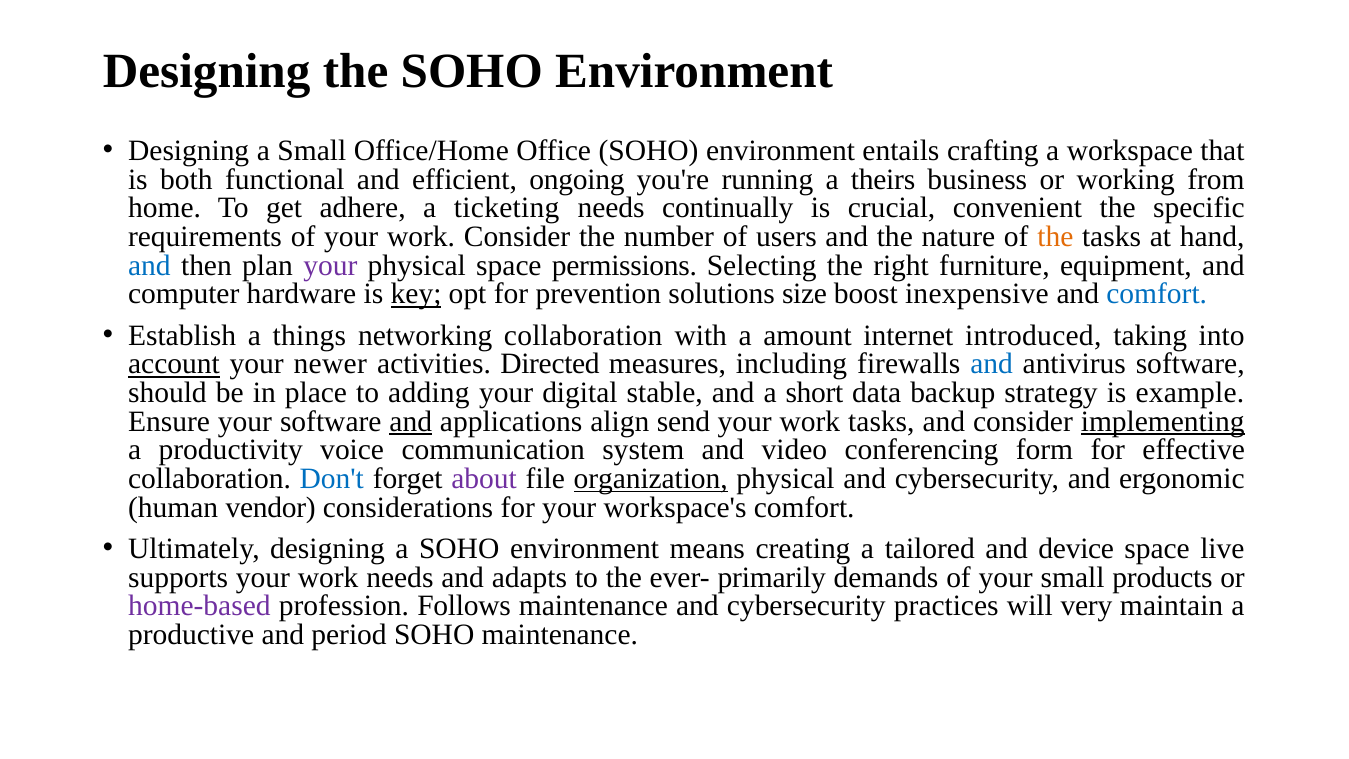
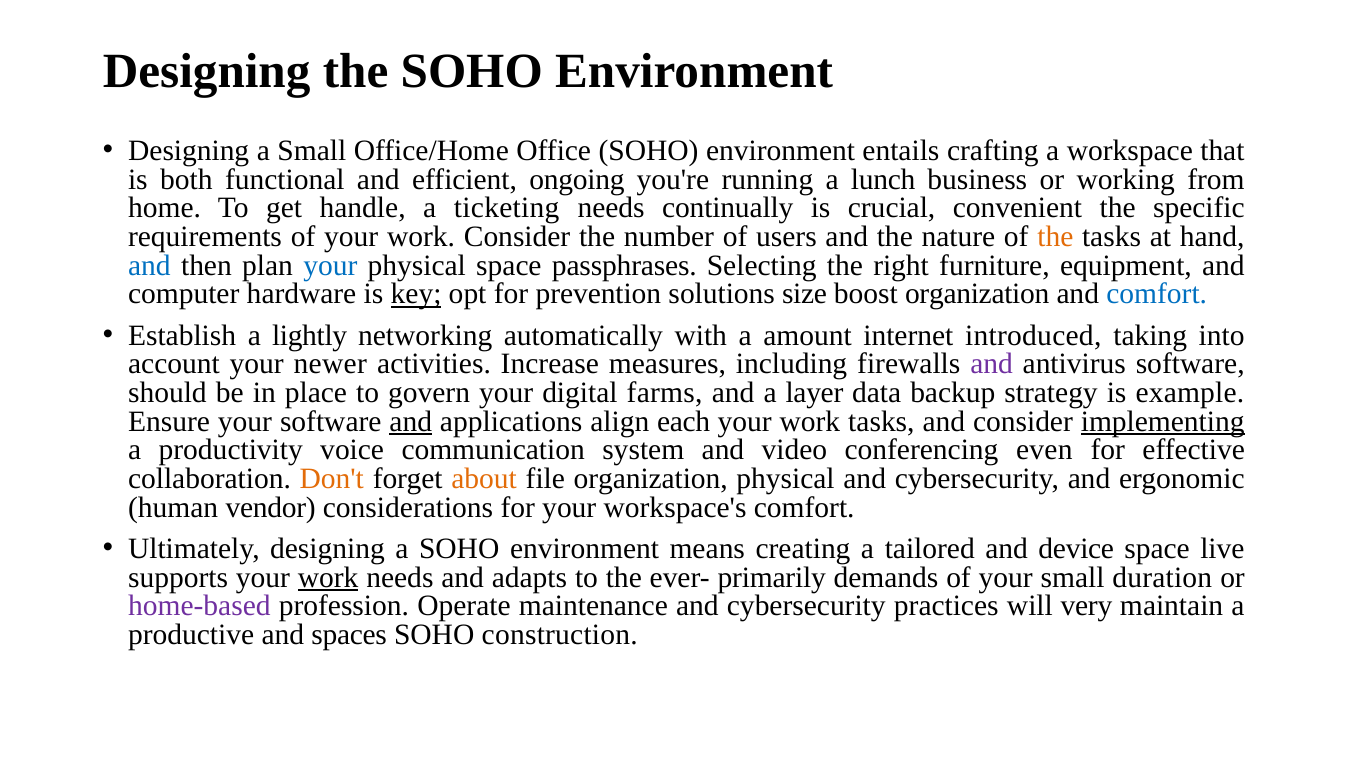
theirs: theirs -> lunch (883, 179)
adhere: adhere -> handle (363, 208)
your colour: purple -> blue (330, 265)
permissions: permissions -> passphrases (624, 265)
boost inexpensive: inexpensive -> organization (977, 294)
things: things -> lightly (310, 335)
networking collaboration: collaboration -> automatically (583, 335)
account underline: present -> none (174, 364)
Directed: Directed -> Increase (550, 364)
and colour: blue -> purple (992, 364)
adding: adding -> govern (429, 393)
stable: stable -> farms (665, 393)
short: short -> layer (814, 393)
send: send -> each (684, 421)
form: form -> even (1044, 450)
Don't colour: blue -> orange (332, 479)
about colour: purple -> orange (484, 479)
organization underline: present -> none (651, 479)
work underline: none -> present (328, 577)
products: products -> duration (1162, 577)
Follows: Follows -> Operate (464, 606)
period: period -> spaces (349, 635)
SOHO maintenance: maintenance -> construction (560, 635)
